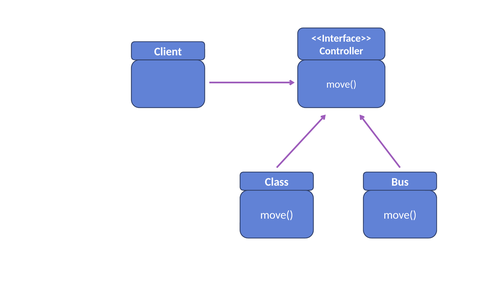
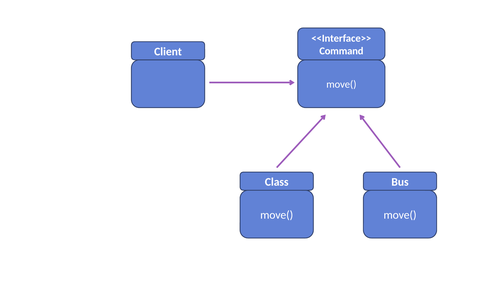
Controller: Controller -> Command (341, 51)
